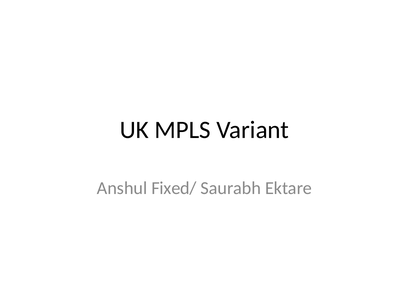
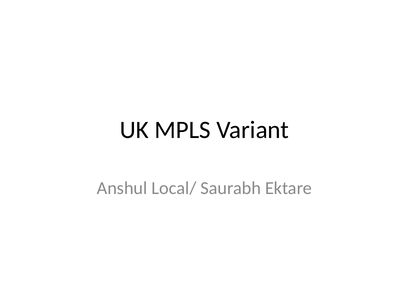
Fixed/: Fixed/ -> Local/ (174, 188)
